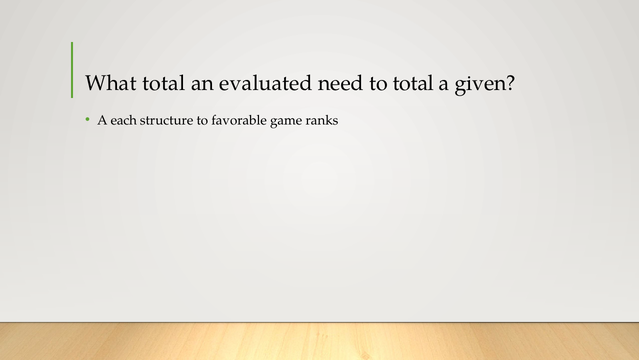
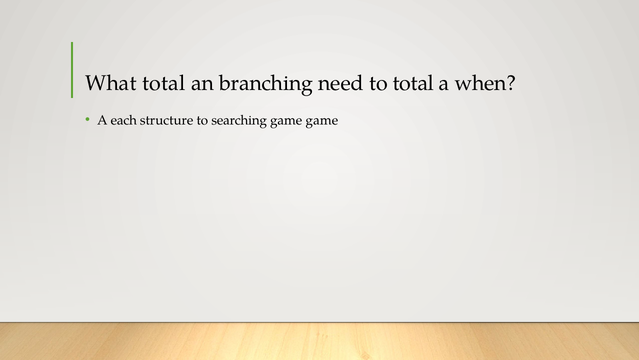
evaluated: evaluated -> branching (266, 83)
given: given -> when (485, 83)
favorable: favorable -> searching (239, 120)
game ranks: ranks -> game (322, 120)
